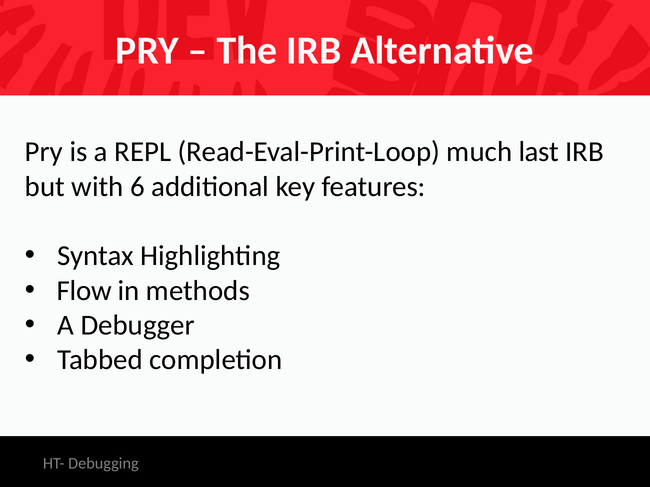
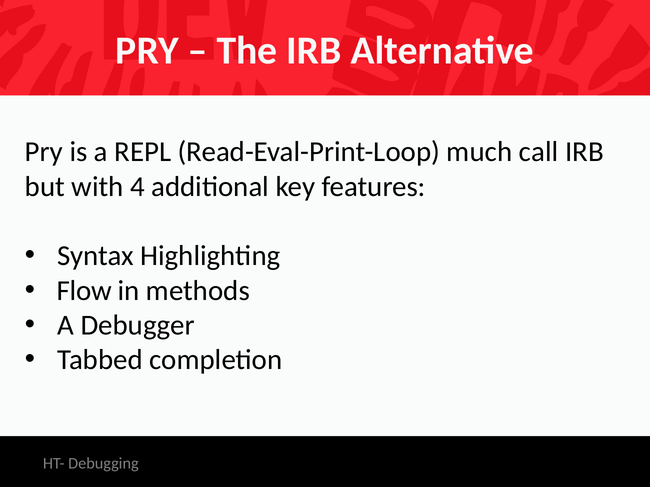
last: last -> call (539, 152)
6: 6 -> 4 (137, 187)
